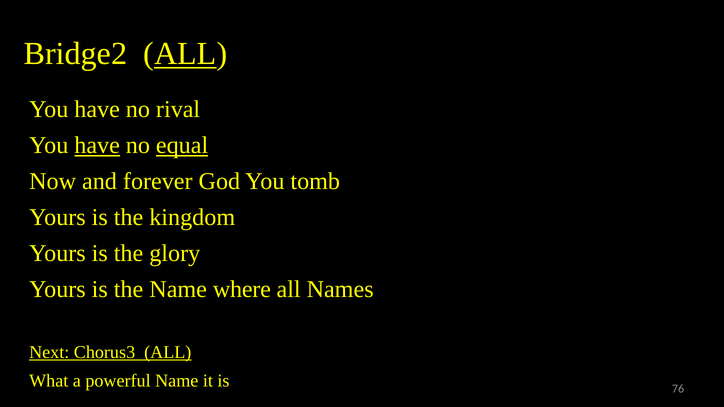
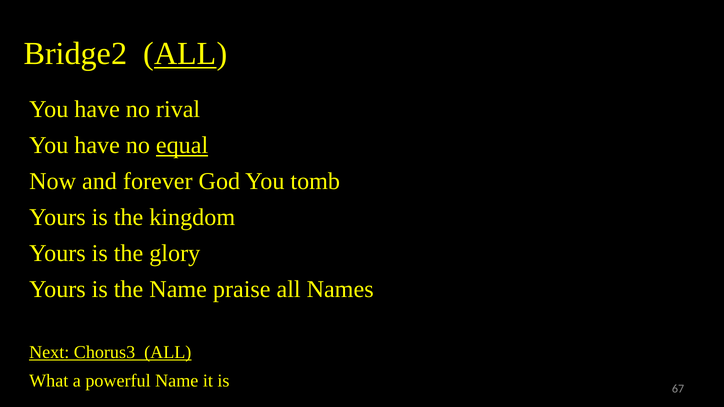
have underline: present -> none (97, 145)
where: where -> praise (242, 289)
76: 76 -> 67 (678, 389)
